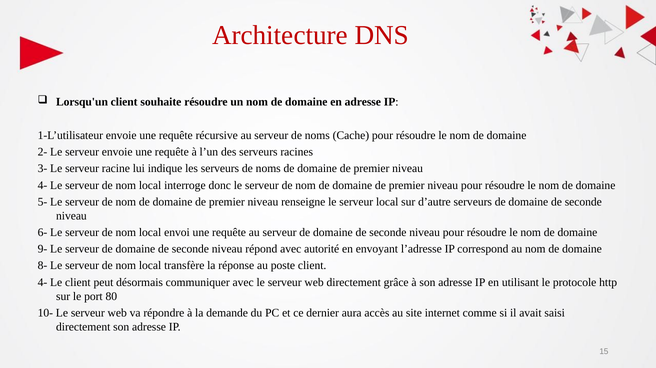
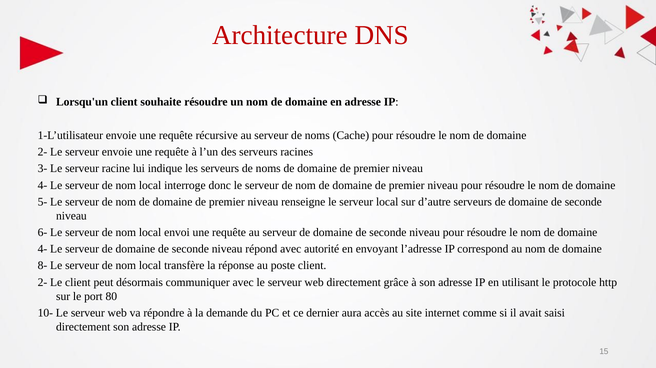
9-: 9- -> 4- (43, 249)
4-: 4- -> 2- (43, 282)
